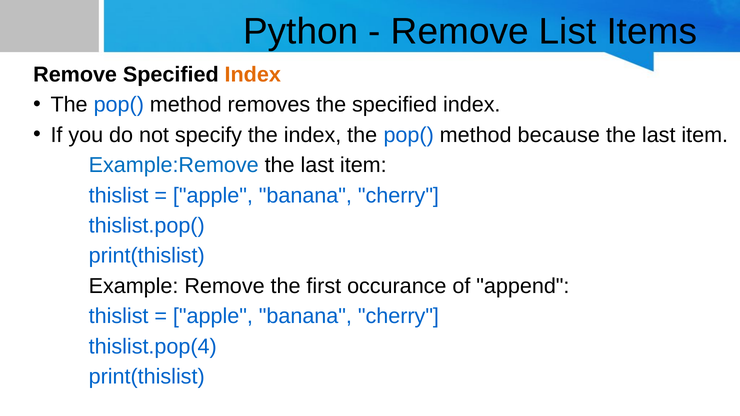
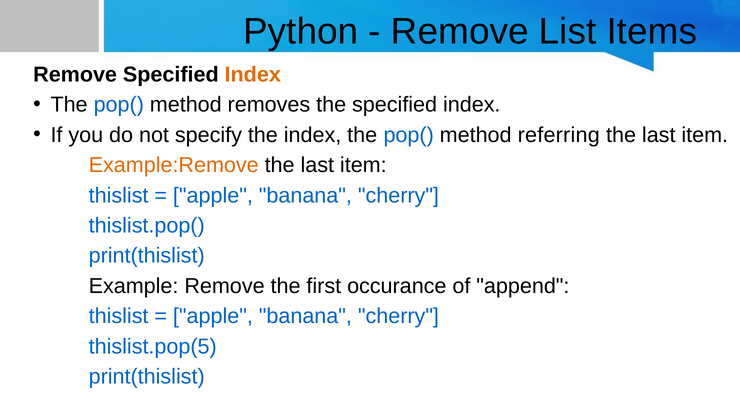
because: because -> referring (559, 135)
Example:Remove colour: blue -> orange (174, 165)
thislist.pop(4: thislist.pop(4 -> thislist.pop(5 (153, 347)
